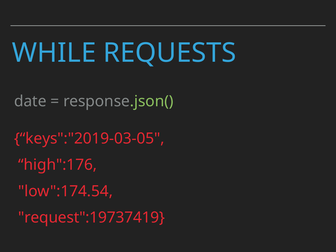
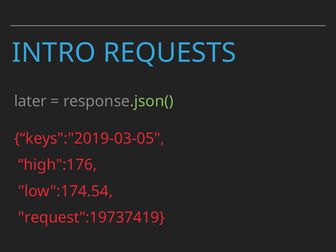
WHILE: WHILE -> INTRO (54, 53)
date: date -> later (30, 101)
